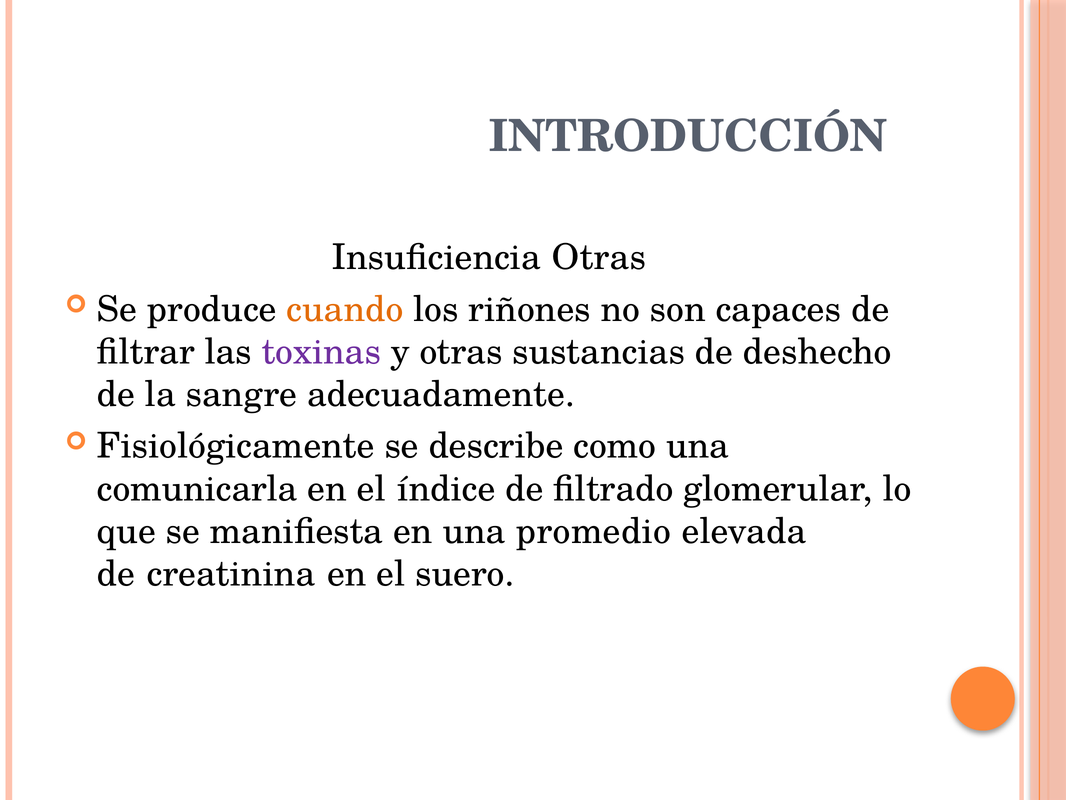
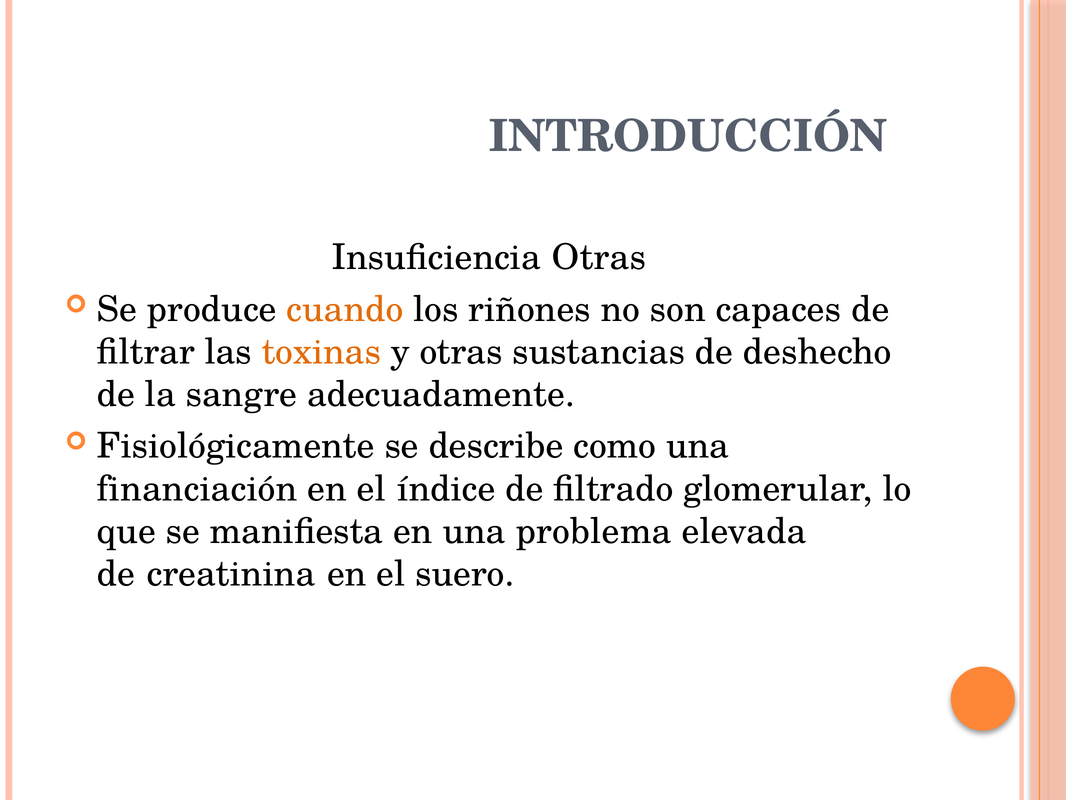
toxinas colour: purple -> orange (321, 352)
comunicarla: comunicarla -> financiación (197, 489)
promedio: promedio -> problema (594, 531)
